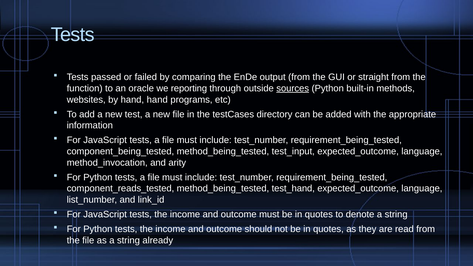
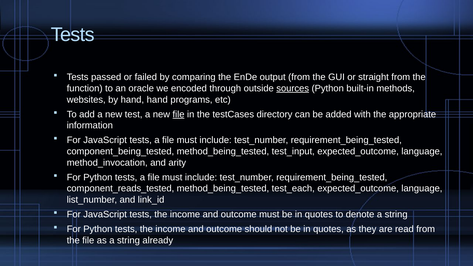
reporting: reporting -> encoded (189, 88)
file underline: none -> present (179, 114)
test_hand: test_hand -> test_each (293, 189)
